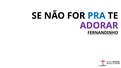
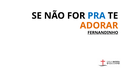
ADORAR colour: purple -> orange (99, 26)
